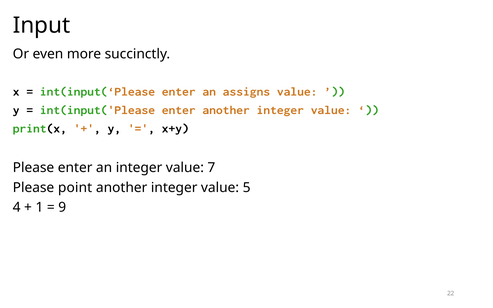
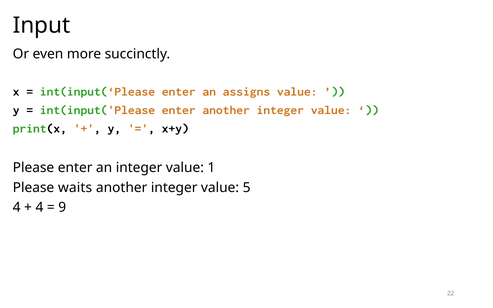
7: 7 -> 1 (211, 168)
point: point -> waits (75, 188)
1: 1 -> 4 (39, 208)
